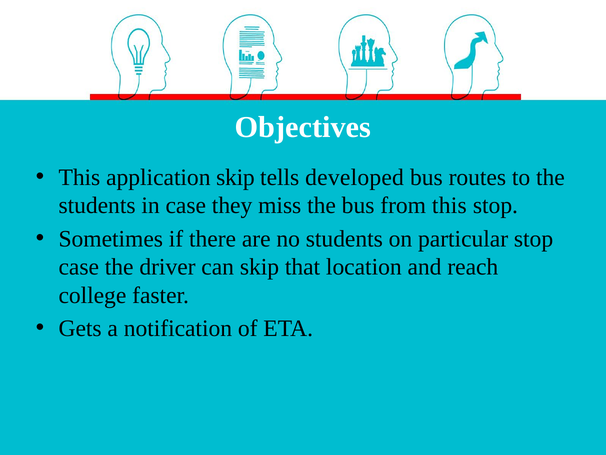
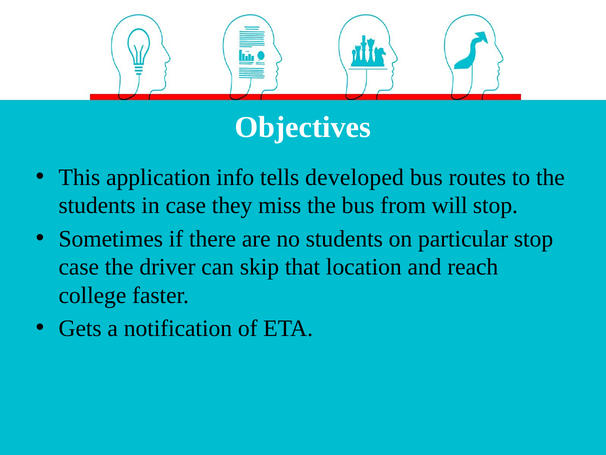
application skip: skip -> info (235, 177)
from this: this -> will (450, 205)
